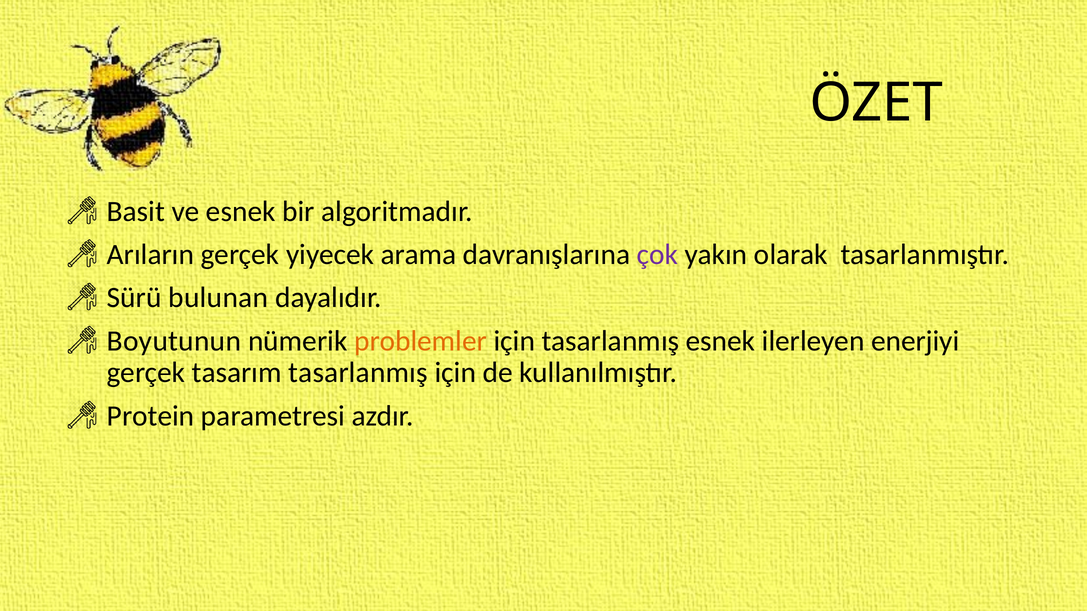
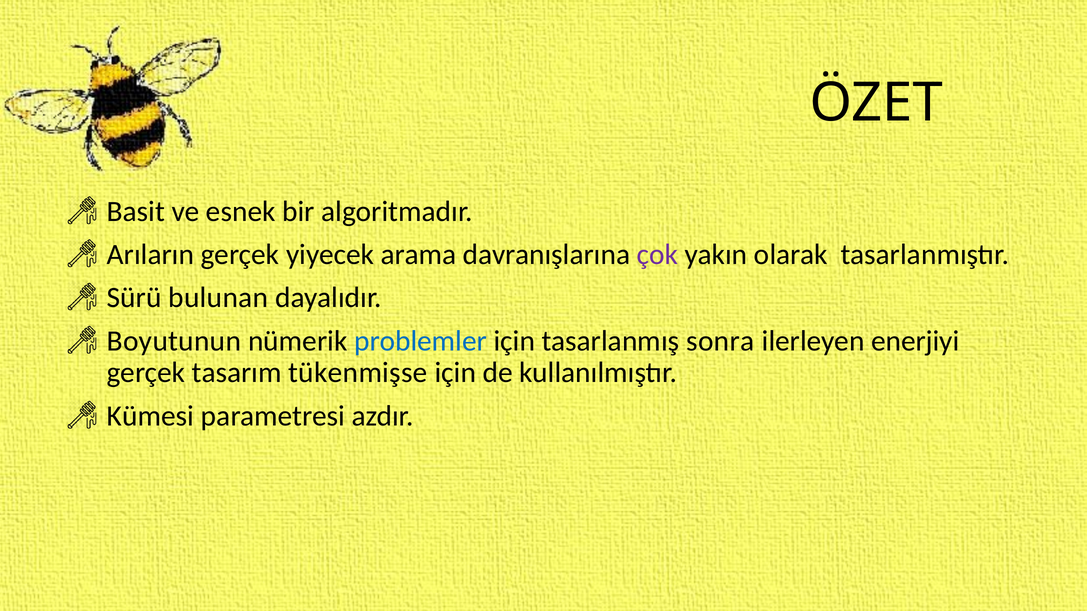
problemler colour: orange -> blue (421, 341)
tasarlanmış esnek: esnek -> sonra (720, 341)
tasarım tasarlanmış: tasarlanmış -> tükenmişse (358, 373)
Protein: Protein -> Kümesi (151, 416)
